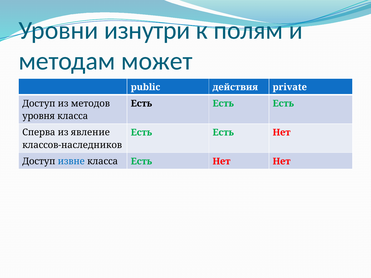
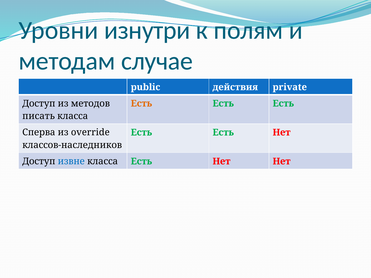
может: может -> случае (157, 61)
Есть colour: black -> orange (141, 104)
уровня: уровня -> писать (39, 116)
явление: явление -> override (90, 133)
